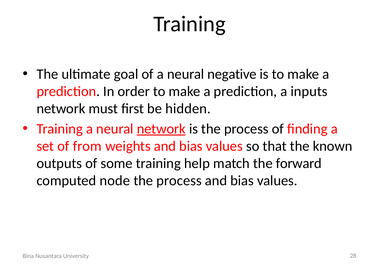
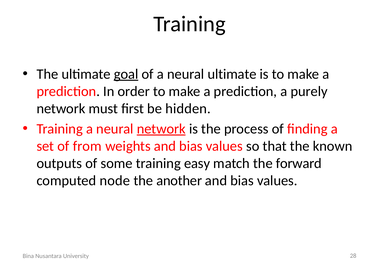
goal underline: none -> present (126, 74)
neural negative: negative -> ultimate (232, 74)
inputs: inputs -> purely (309, 91)
help: help -> easy (197, 163)
process: process -> another (179, 181)
